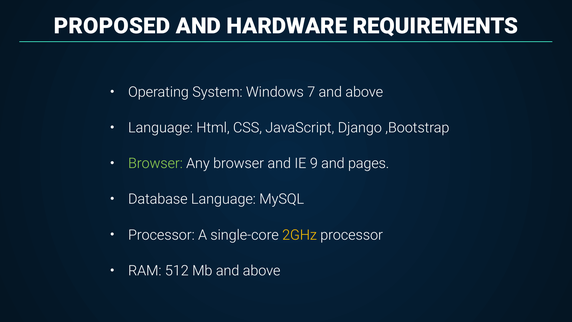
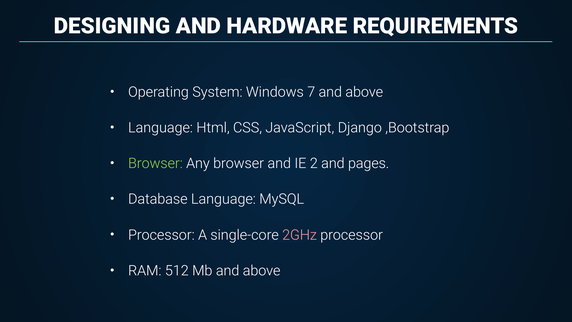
PROPOSED: PROPOSED -> DESIGNING (112, 26)
9: 9 -> 2 (314, 163)
2GHz colour: yellow -> pink (300, 235)
